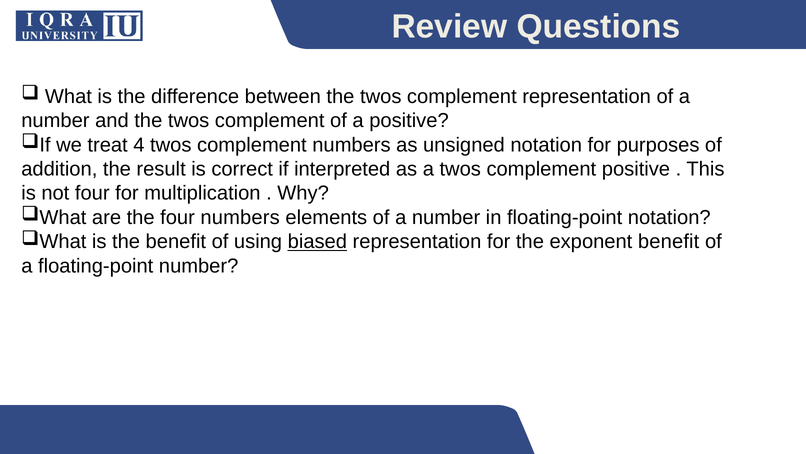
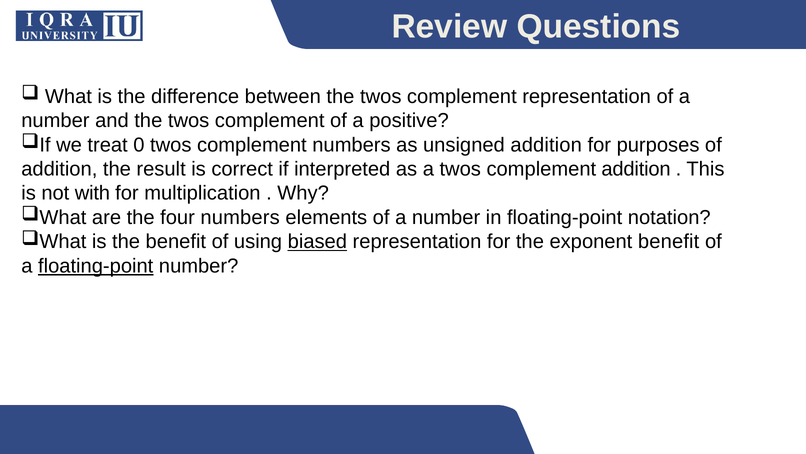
4: 4 -> 0 (139, 145)
unsigned notation: notation -> addition (546, 145)
complement positive: positive -> addition (636, 169)
not four: four -> with (92, 193)
floating-point underline: none -> present (96, 266)
